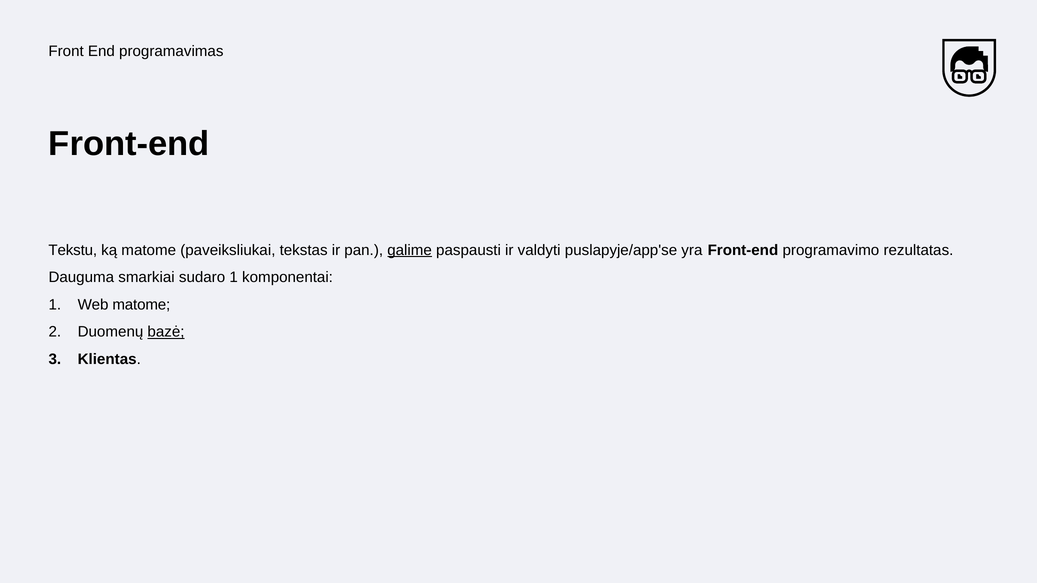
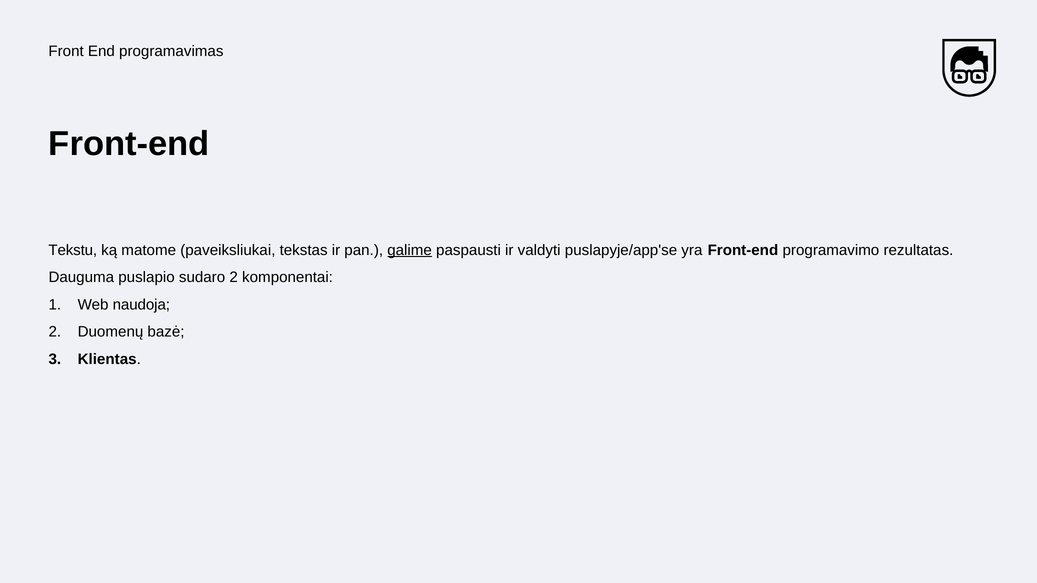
smarkiai: smarkiai -> puslapio (147, 278)
sudaro 1: 1 -> 2 (234, 278)
Web matome: matome -> naudoja (141, 305)
bazė underline: present -> none (166, 332)
